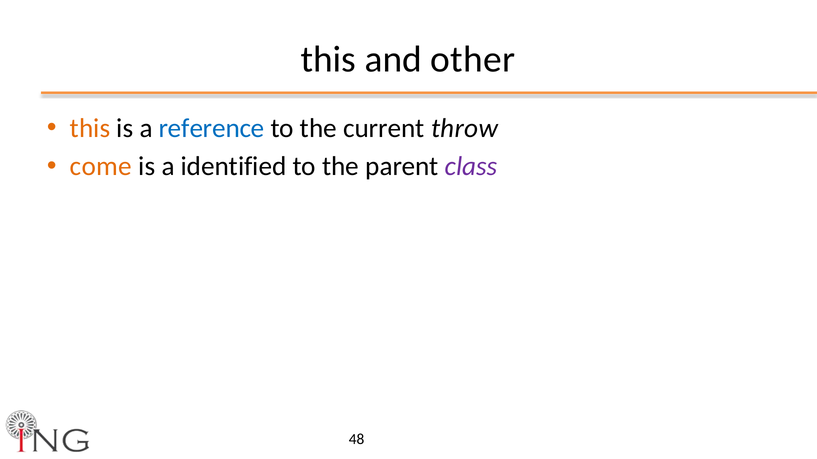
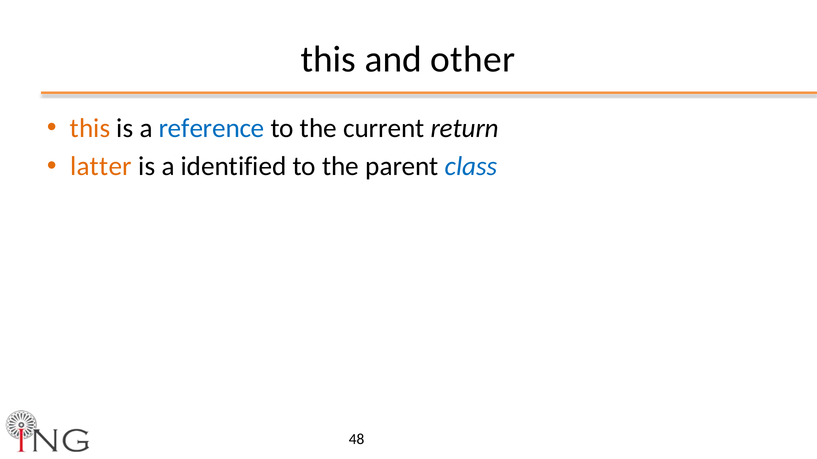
throw: throw -> return (465, 129)
come: come -> latter (101, 167)
class colour: purple -> blue (471, 167)
